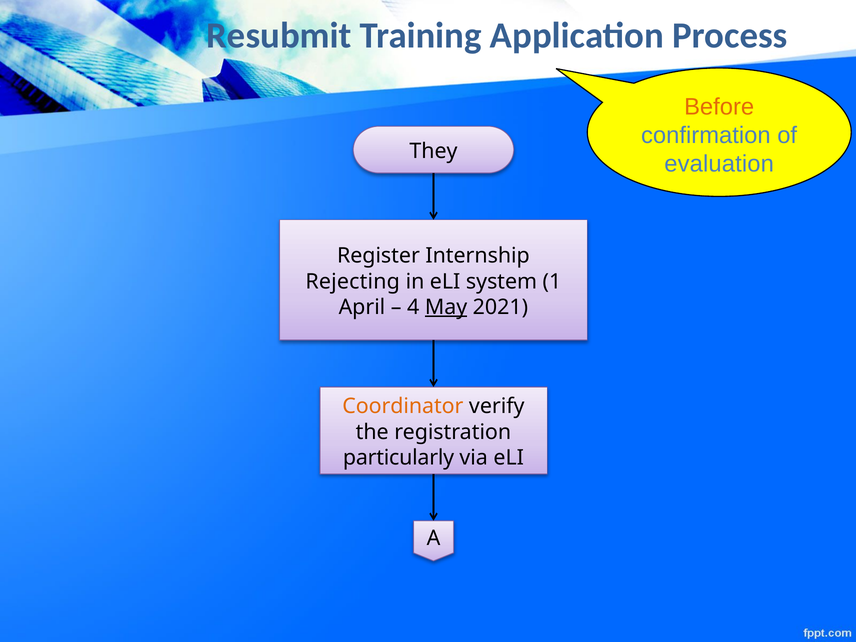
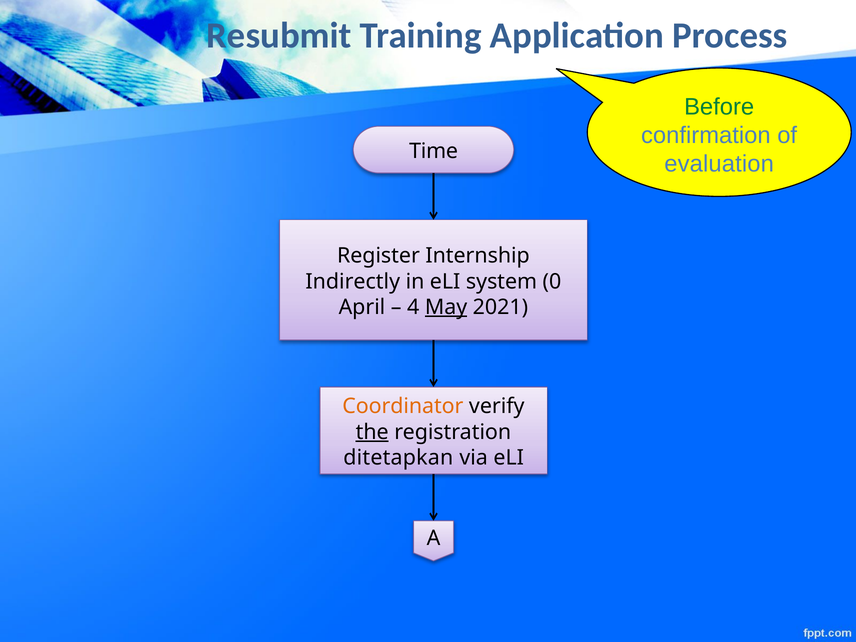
Before colour: orange -> green (719, 107)
They: They -> Time (434, 151)
Rejecting: Rejecting -> Indirectly (353, 281)
1: 1 -> 0 (552, 281)
the underline: none -> present (372, 432)
particularly: particularly -> ditetapkan (398, 458)
